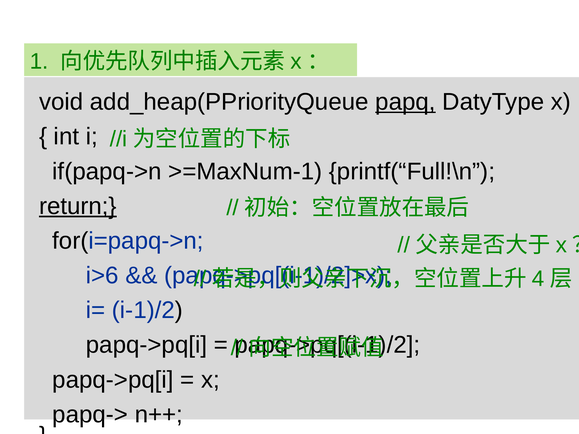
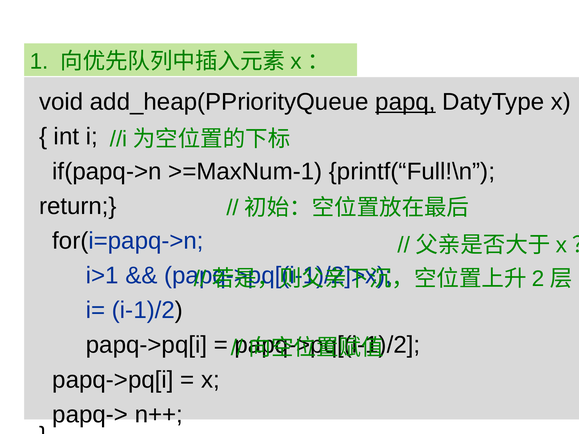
return underline: present -> none (78, 206)
i>6: i>6 -> i>1 (102, 276)
4: 4 -> 2 (538, 279)
